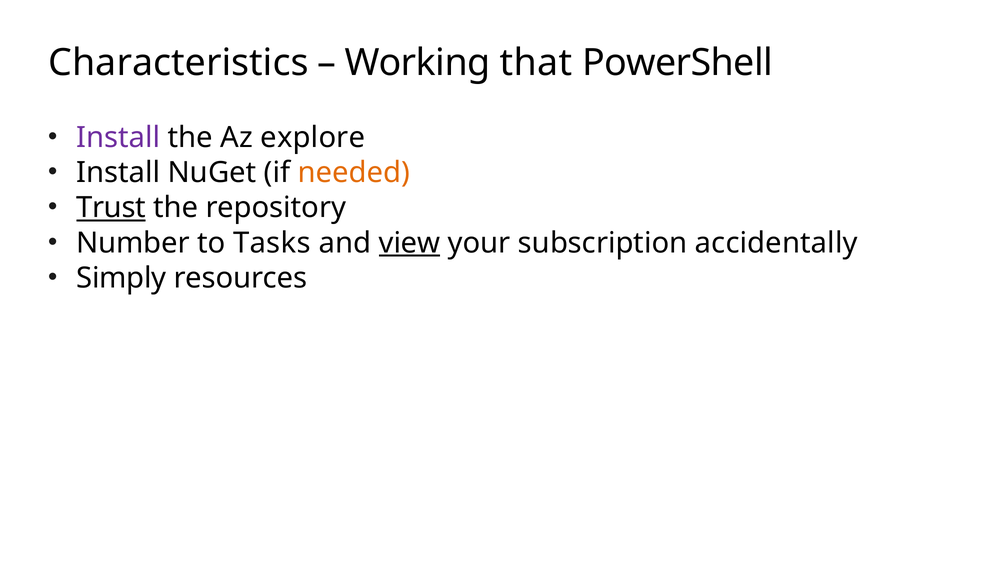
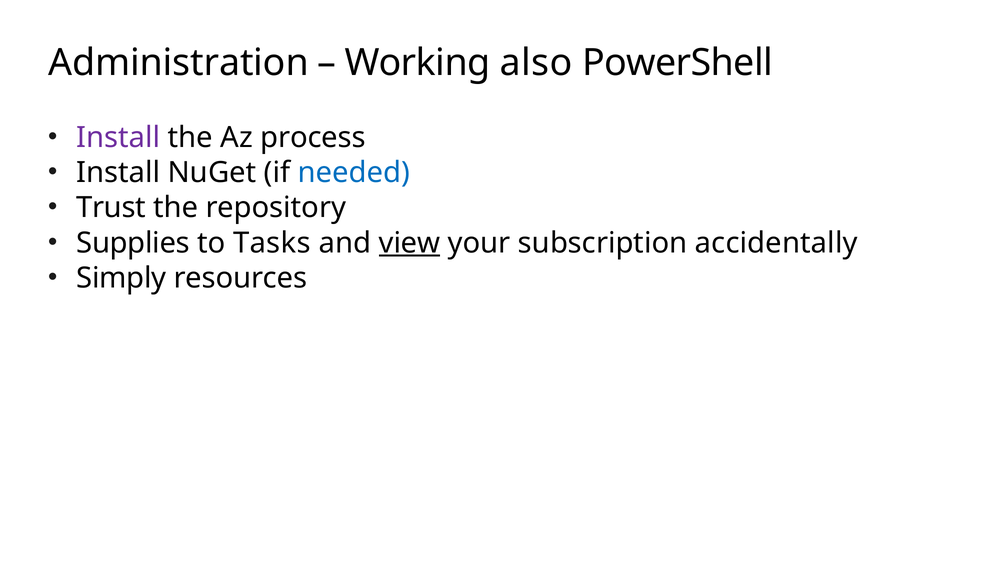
Characteristics: Characteristics -> Administration (179, 63)
that: that -> also (536, 63)
explore: explore -> process (313, 138)
needed colour: orange -> blue (354, 173)
Trust underline: present -> none (111, 208)
Number: Number -> Supplies (133, 243)
